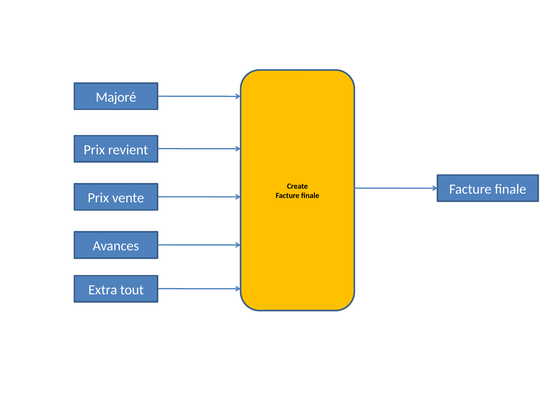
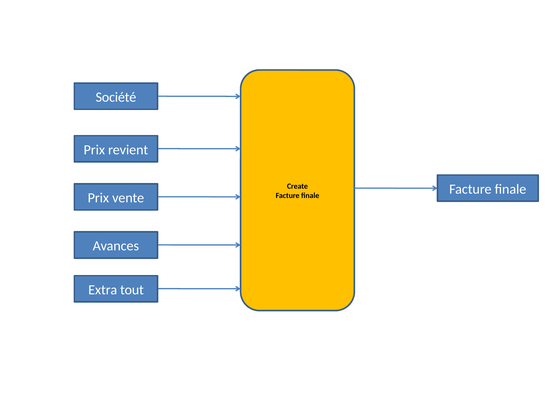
Majoré: Majoré -> Société (116, 97)
